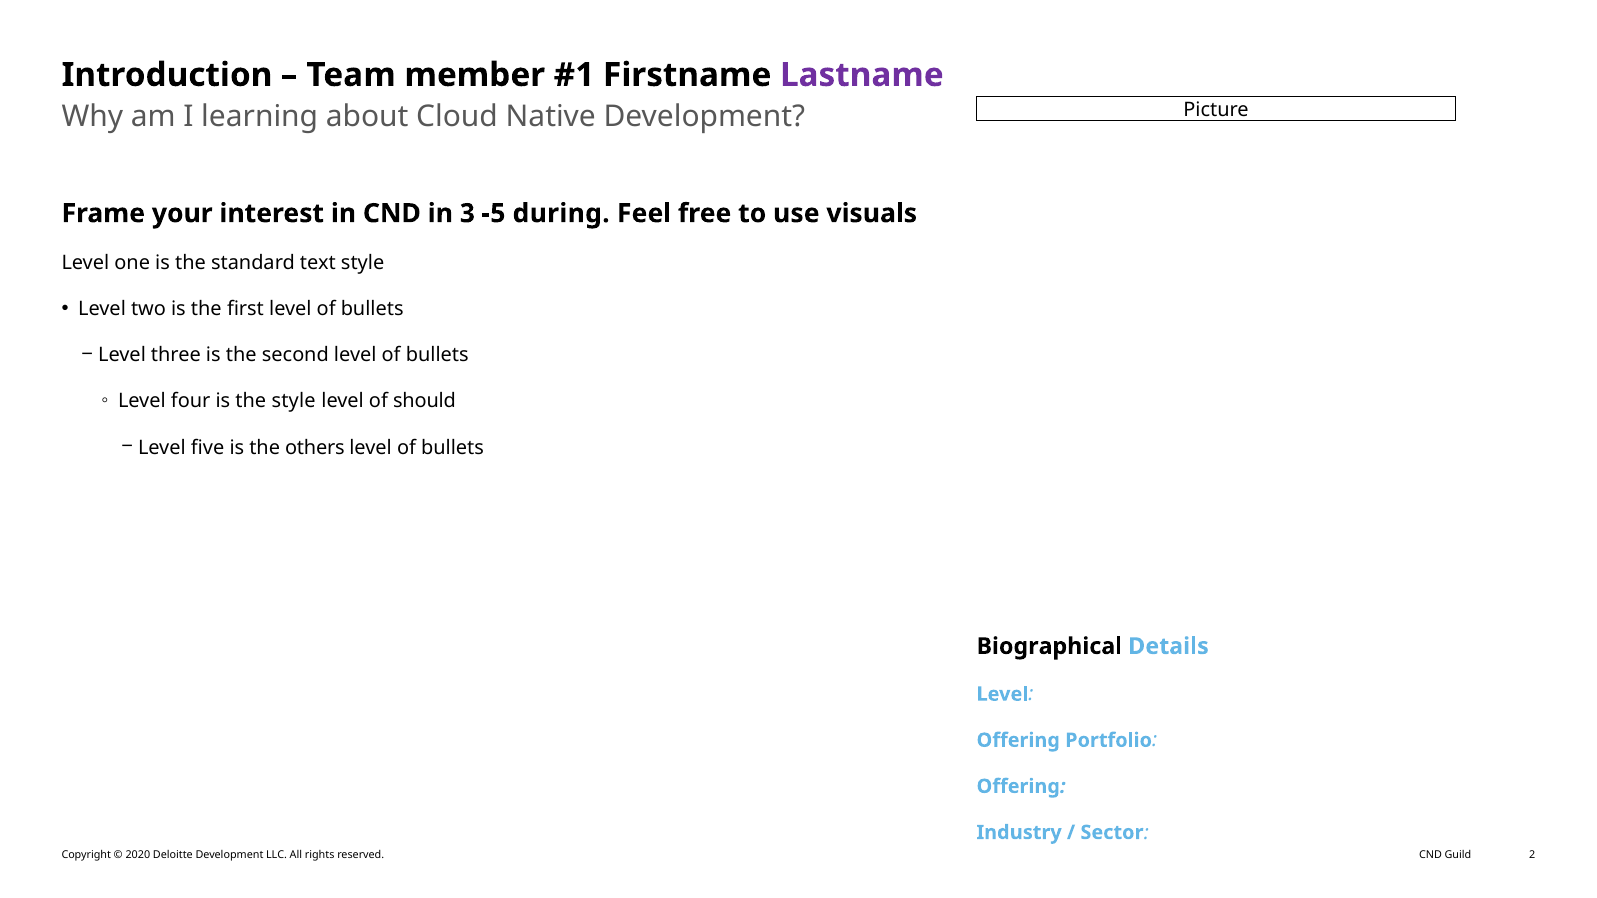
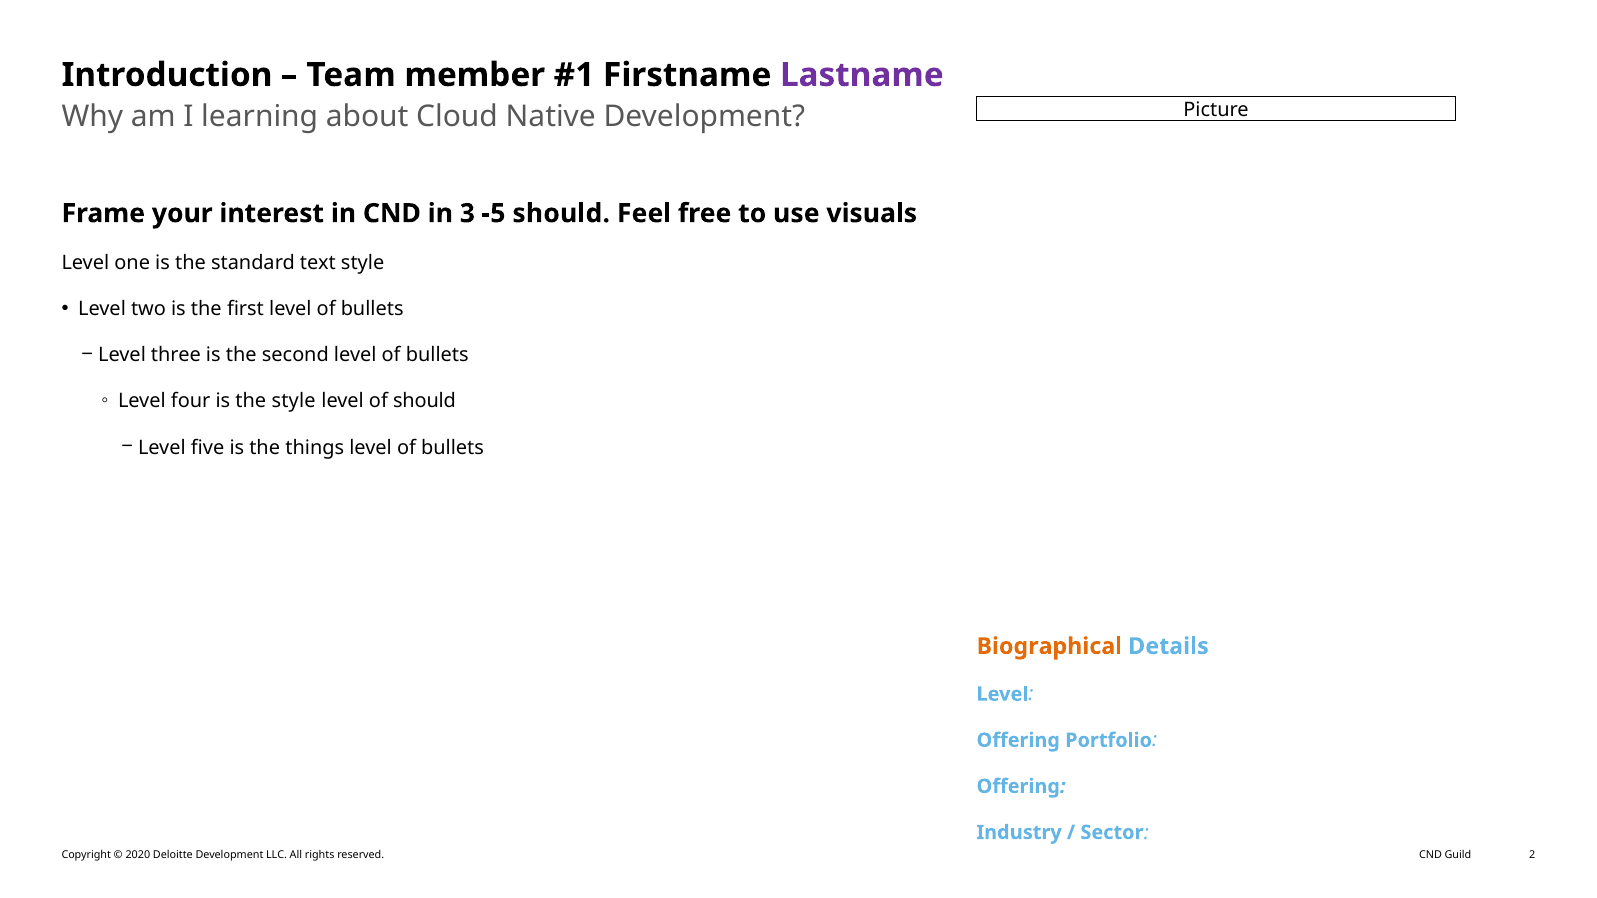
-5 during: during -> should (561, 214)
others: others -> things (315, 448)
Biographical colour: black -> orange (1049, 646)
